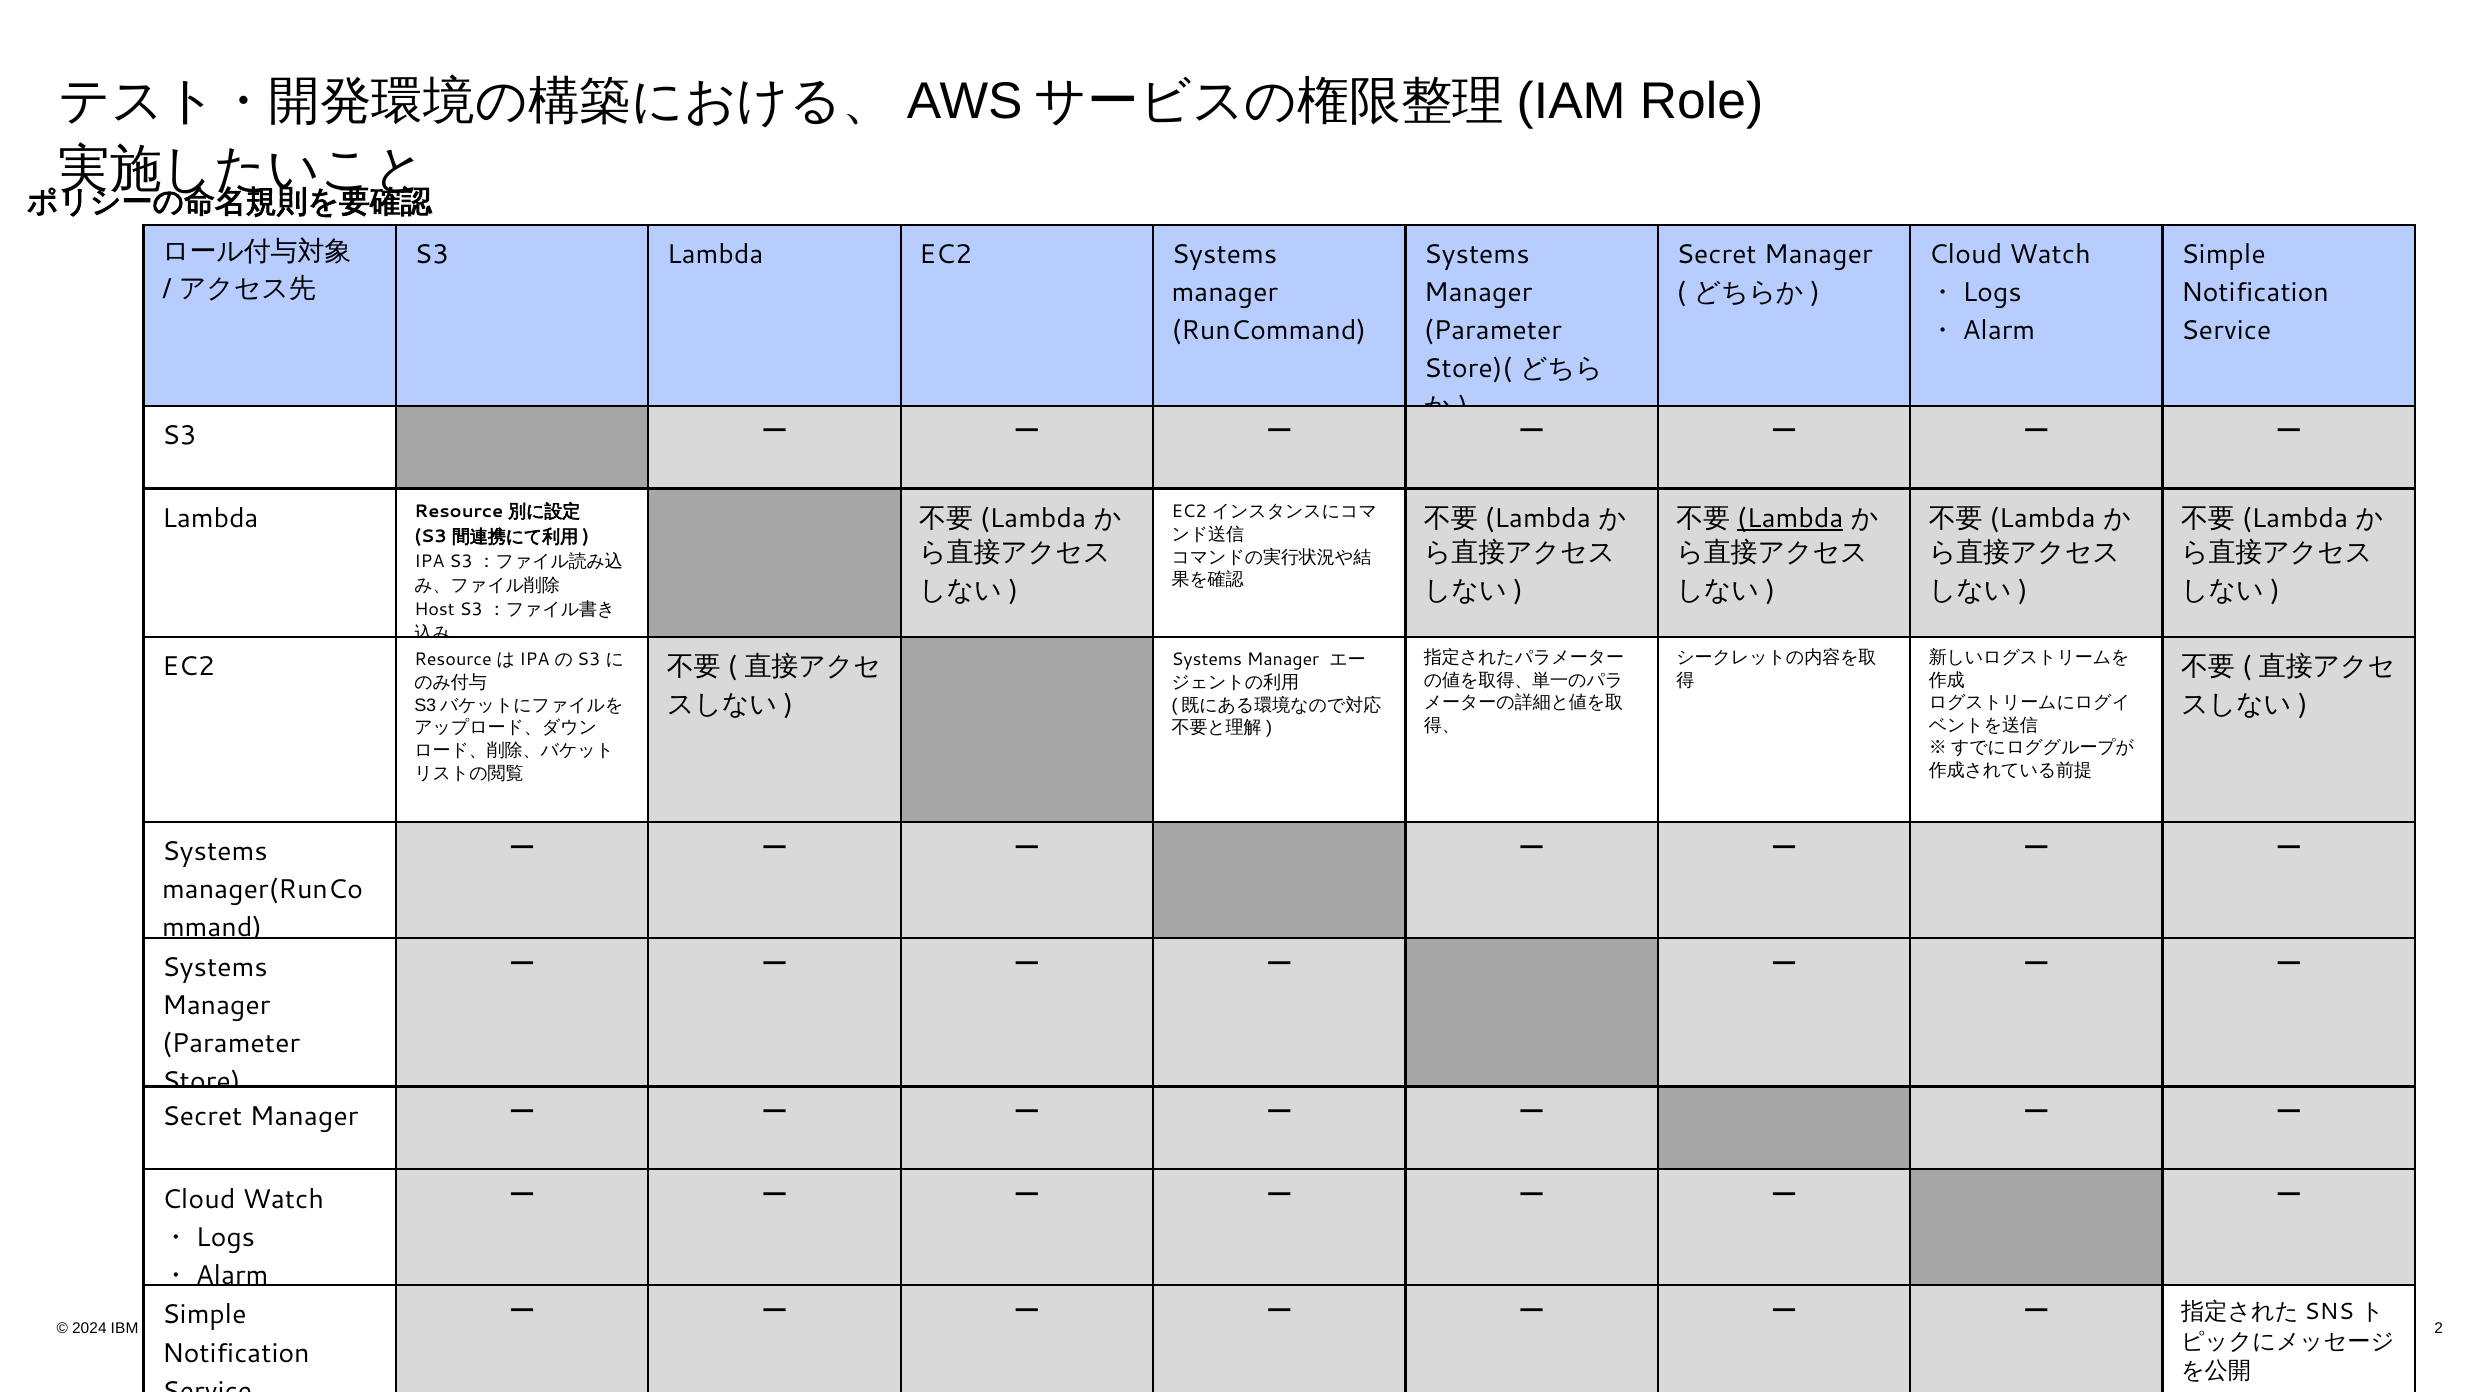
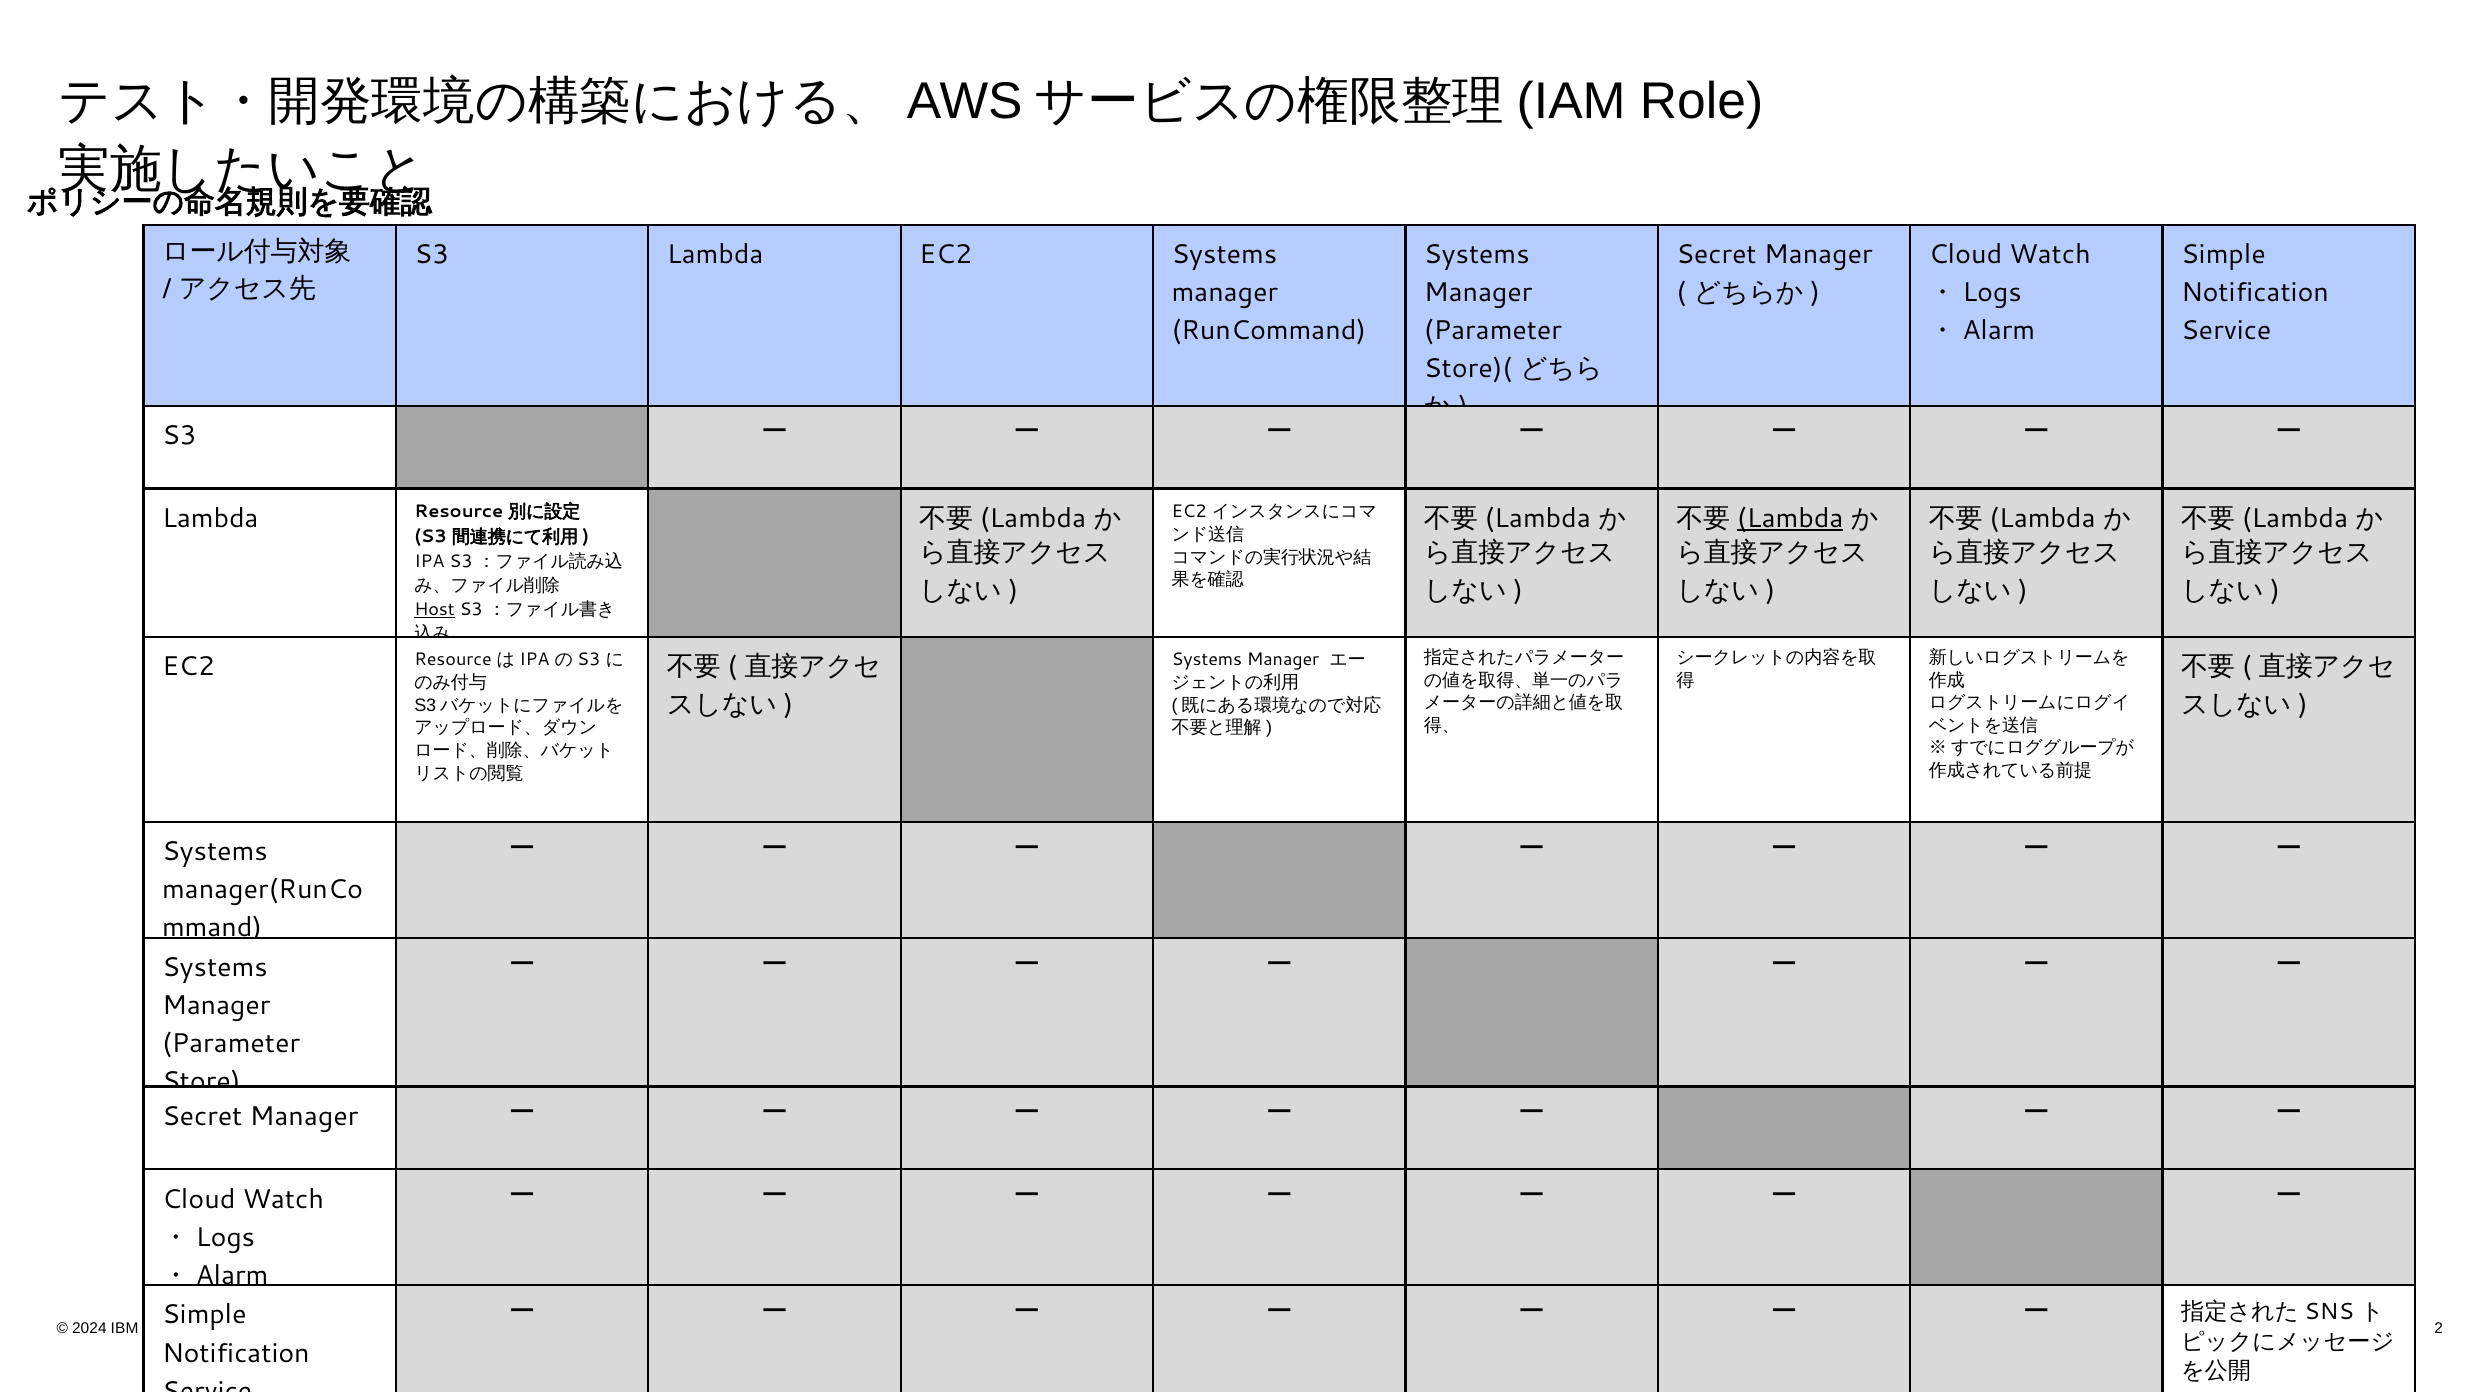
Host underline: none -> present (435, 610)
